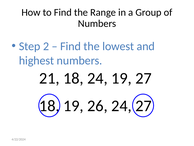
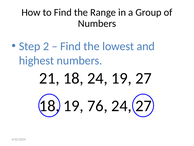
26: 26 -> 76 (97, 106)
